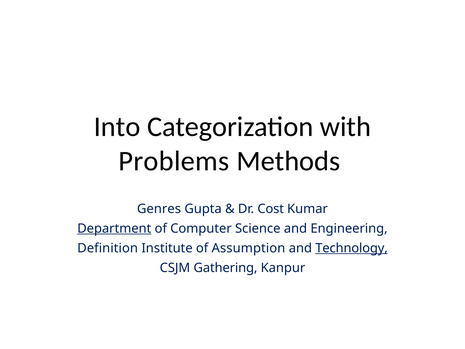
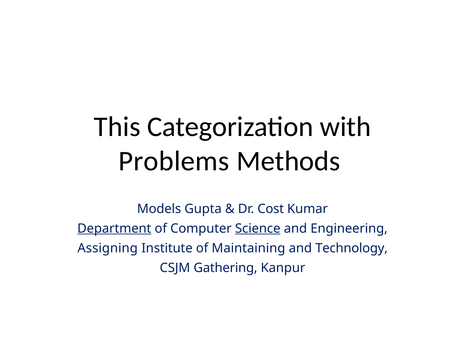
Into: Into -> This (117, 127)
Genres: Genres -> Models (159, 209)
Science underline: none -> present (258, 228)
Definition: Definition -> Assigning (108, 248)
Assumption: Assumption -> Maintaining (248, 248)
Technology underline: present -> none (352, 248)
